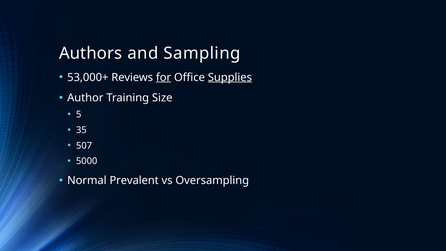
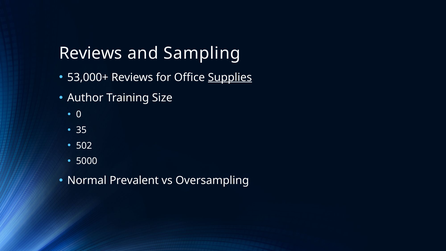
Authors: Authors -> Reviews (91, 53)
for underline: present -> none (164, 77)
5: 5 -> 0 (79, 114)
507: 507 -> 502 (84, 146)
